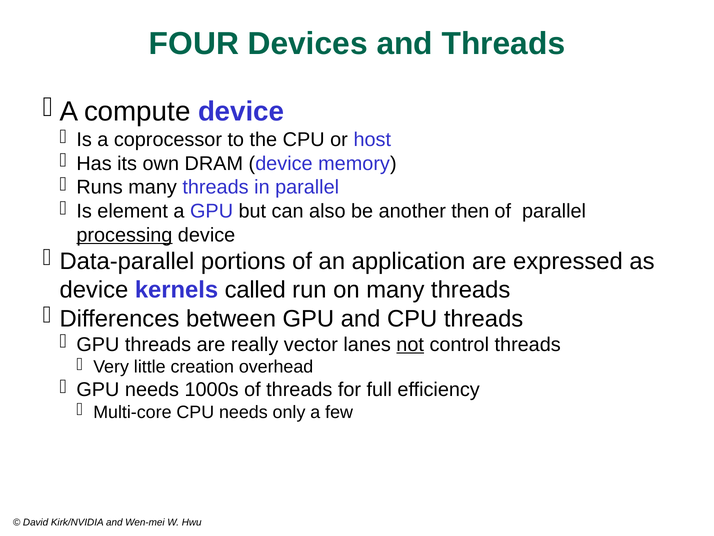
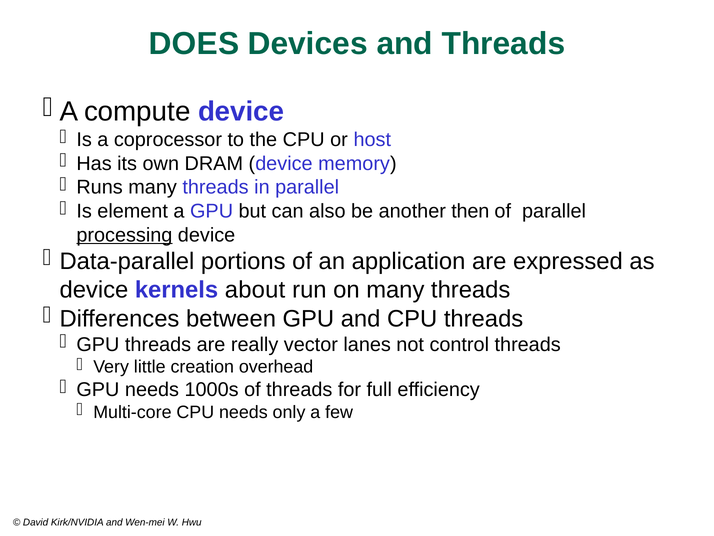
FOUR: FOUR -> DOES (194, 44)
called: called -> about (255, 290)
not underline: present -> none (410, 344)
